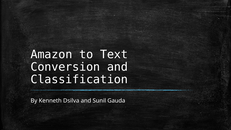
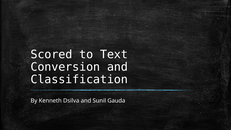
Amazon: Amazon -> Scored (51, 55)
